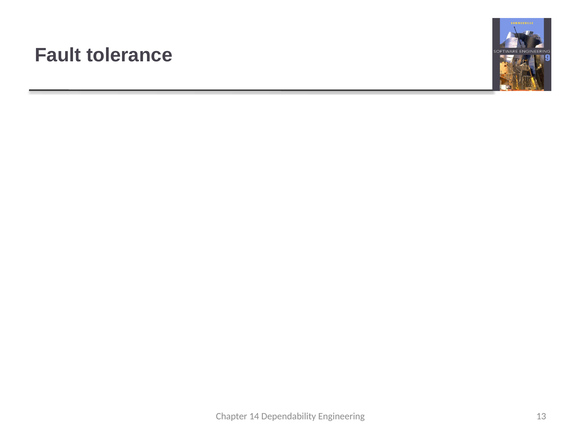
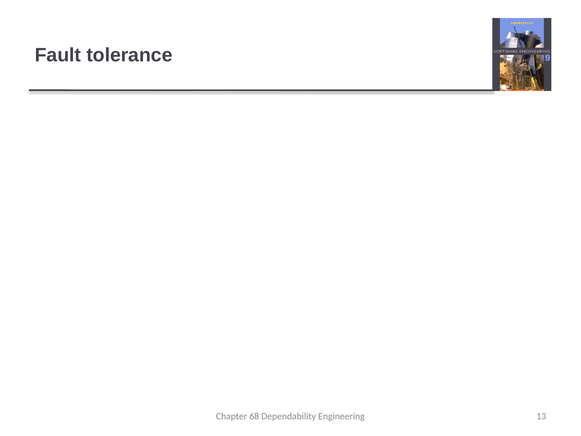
14: 14 -> 68 (254, 416)
